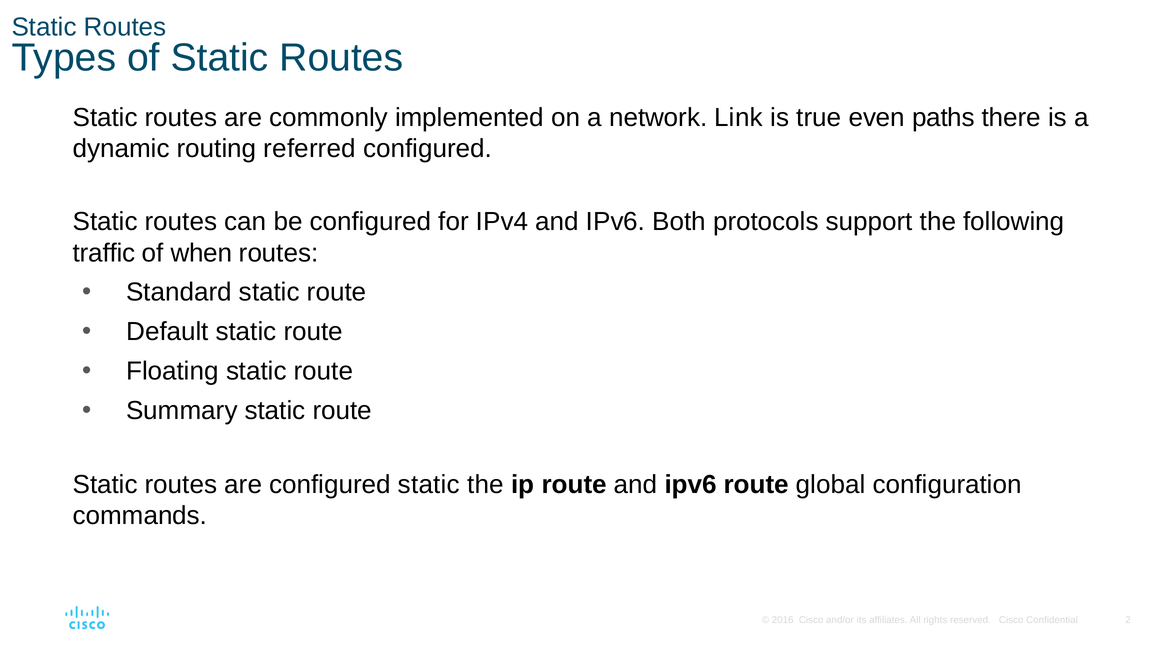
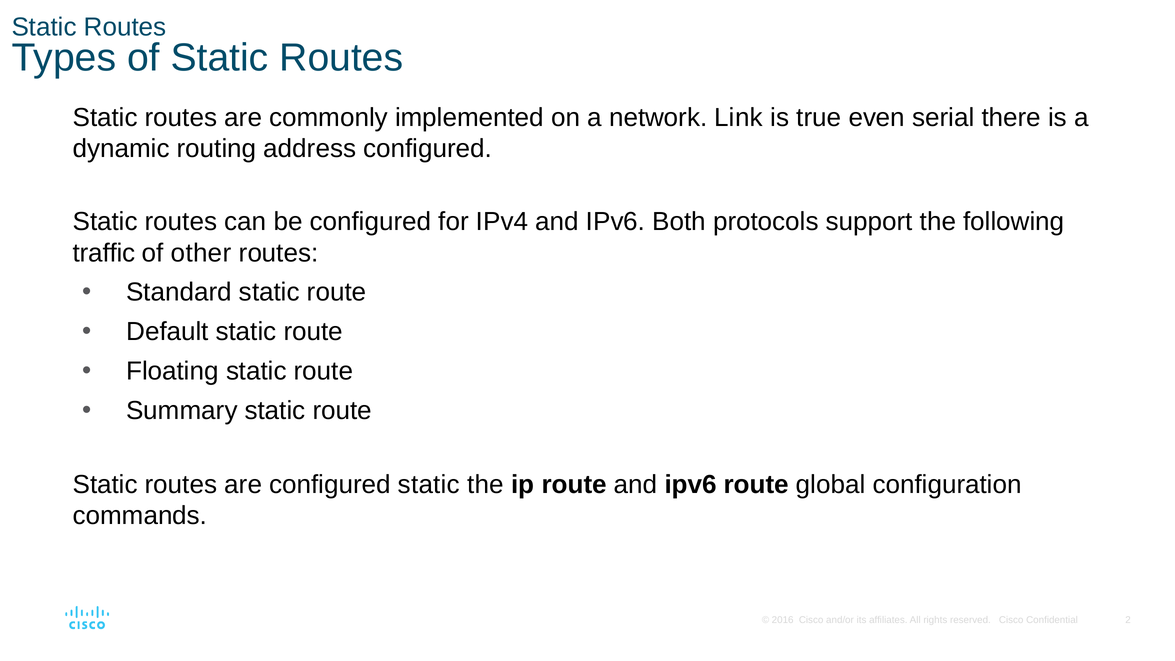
paths: paths -> serial (943, 117)
referred: referred -> address (310, 149)
when: when -> other (201, 253)
